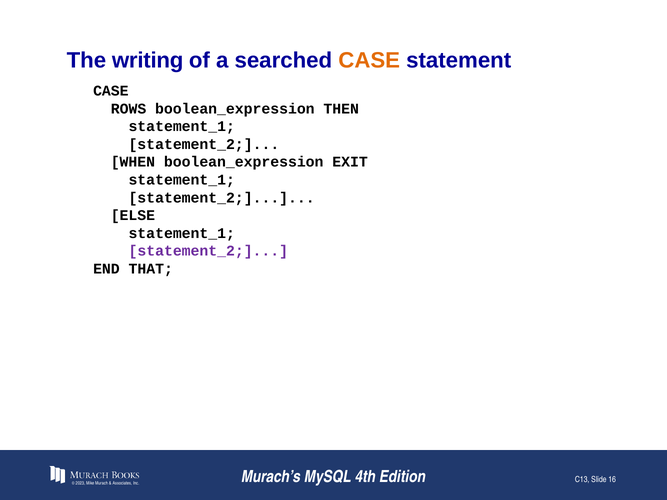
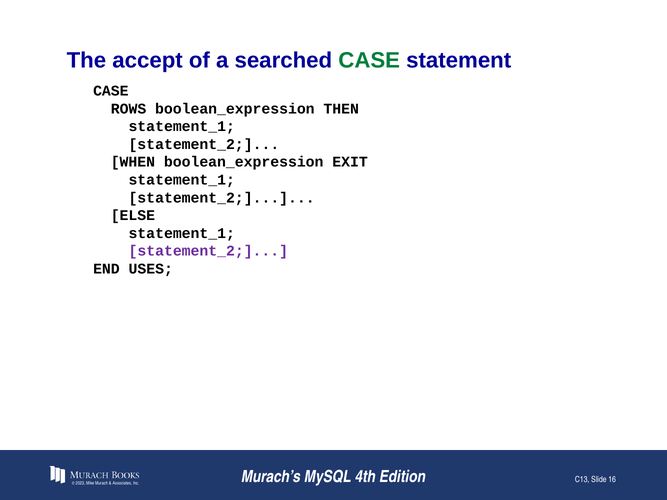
writing: writing -> accept (148, 61)
CASE colour: orange -> green (369, 61)
THAT: THAT -> USES (151, 269)
